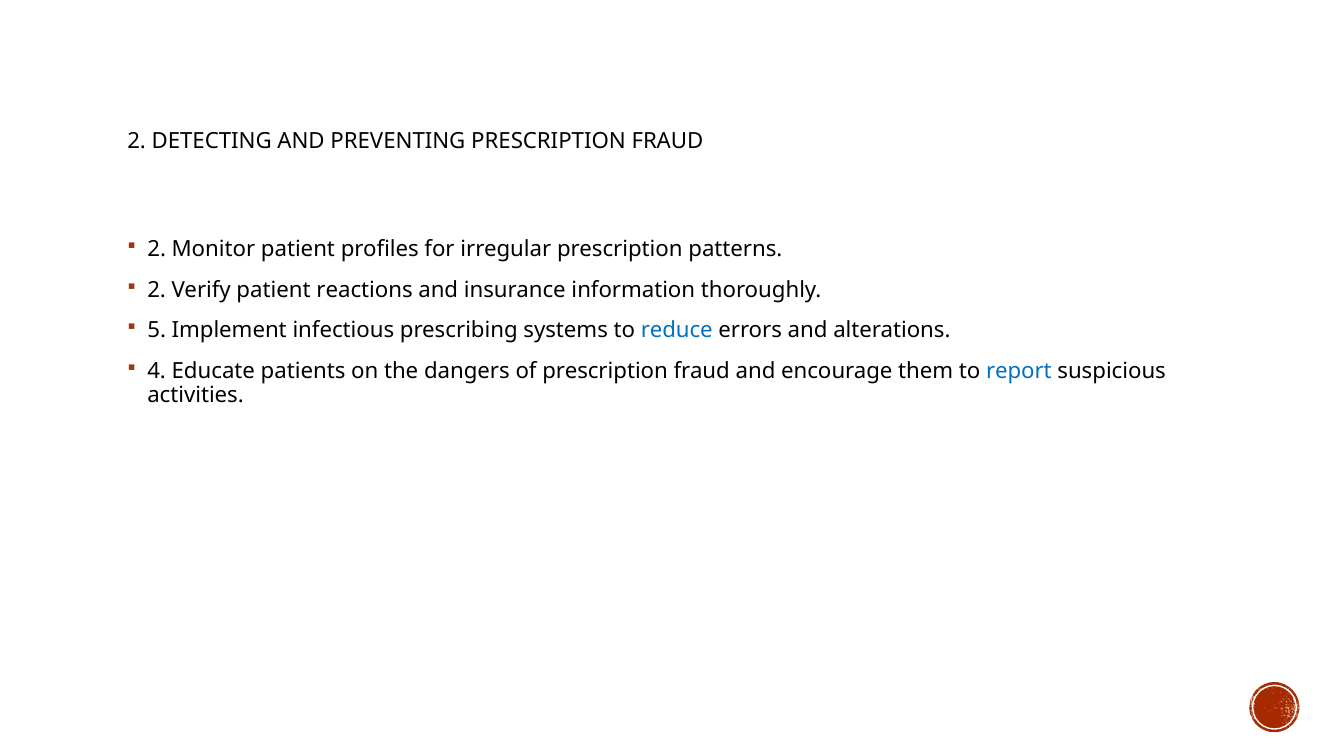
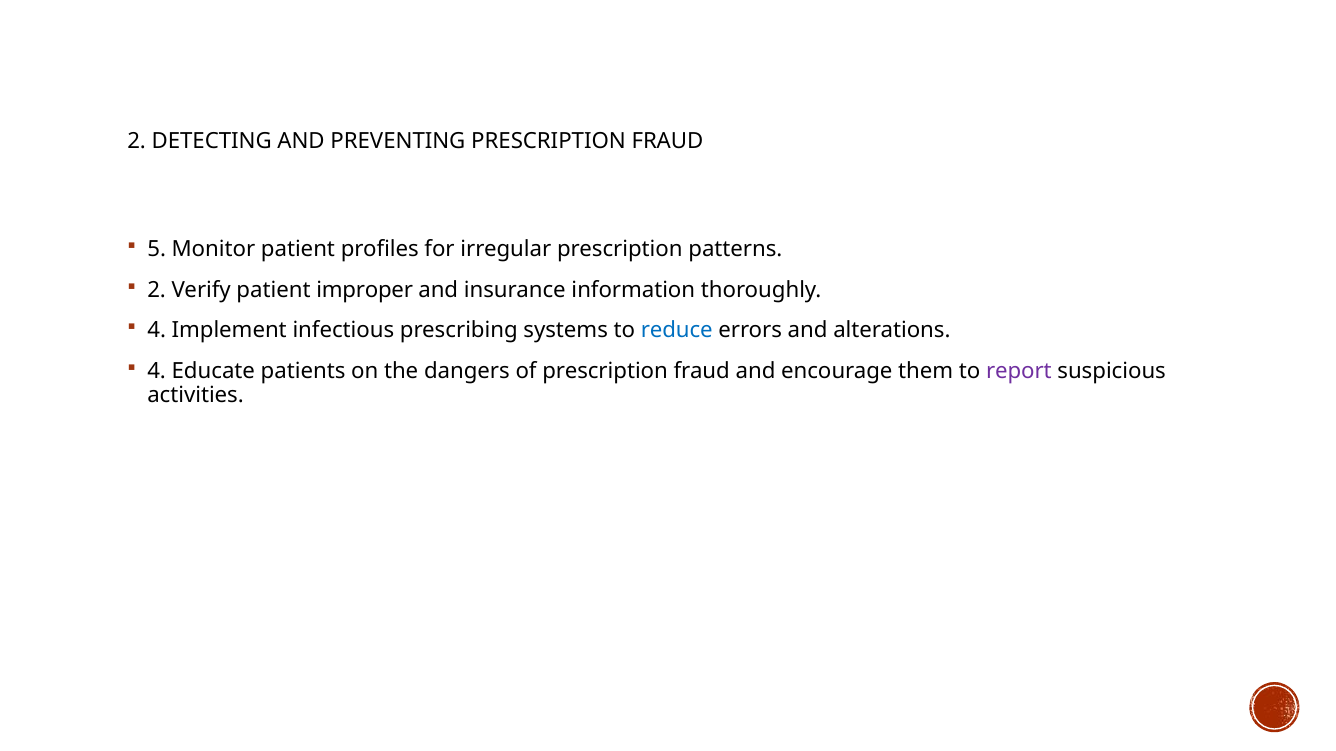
2: 2 -> 5 (157, 249)
reactions: reactions -> improper (365, 290)
5: 5 -> 4 (157, 331)
report colour: blue -> purple (1019, 371)
